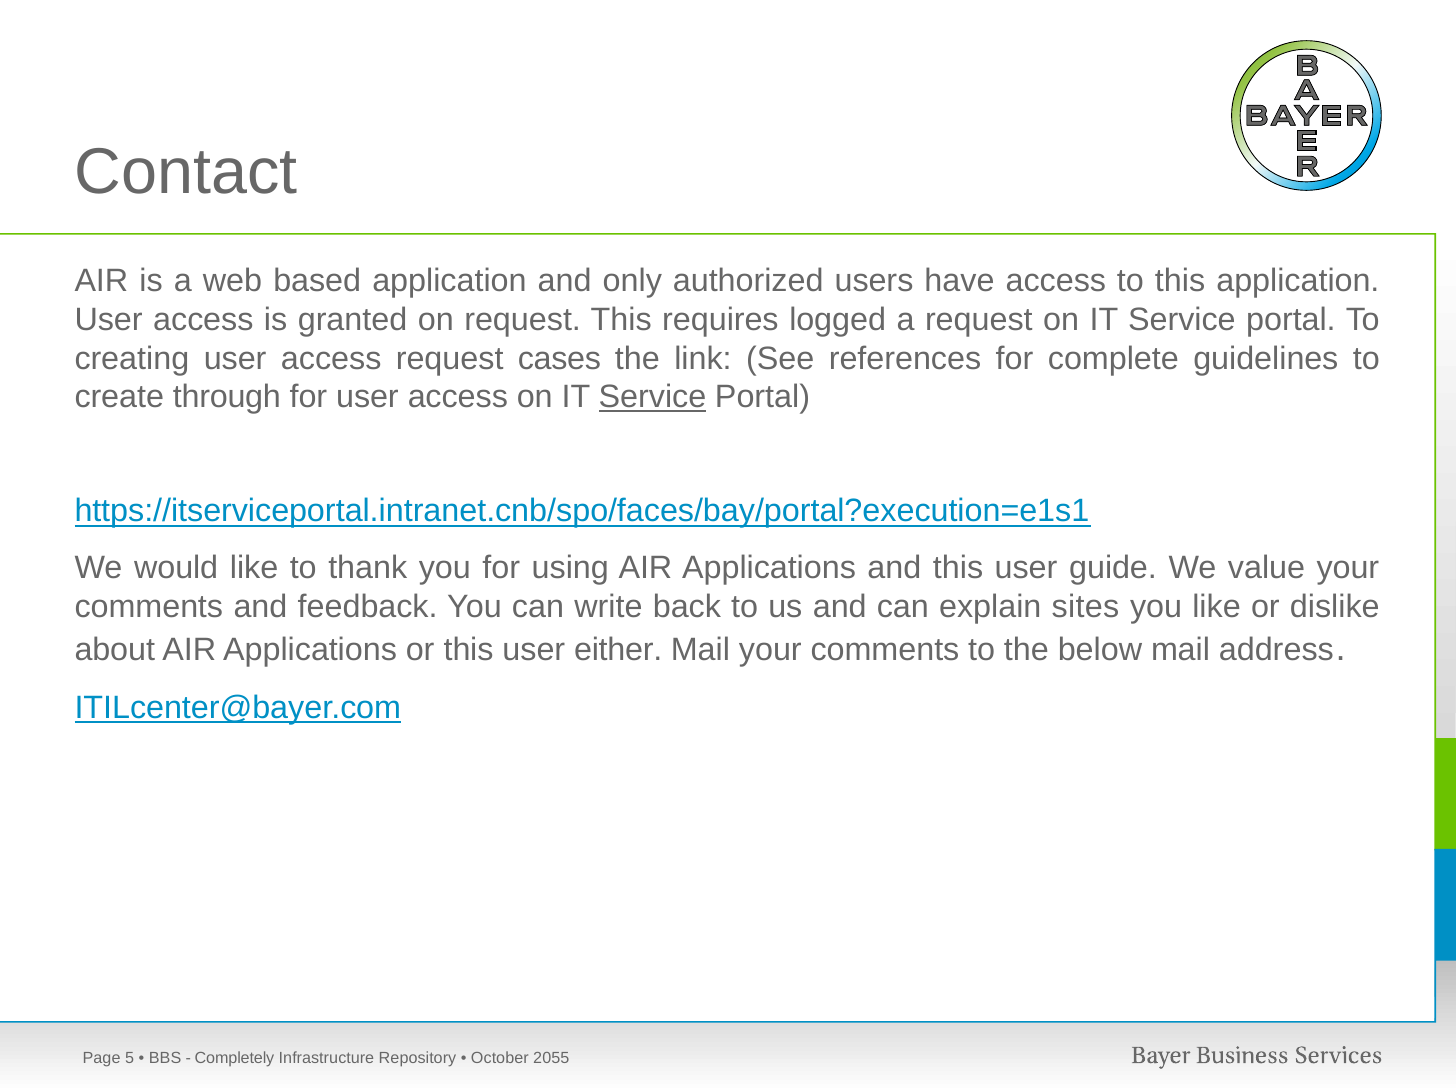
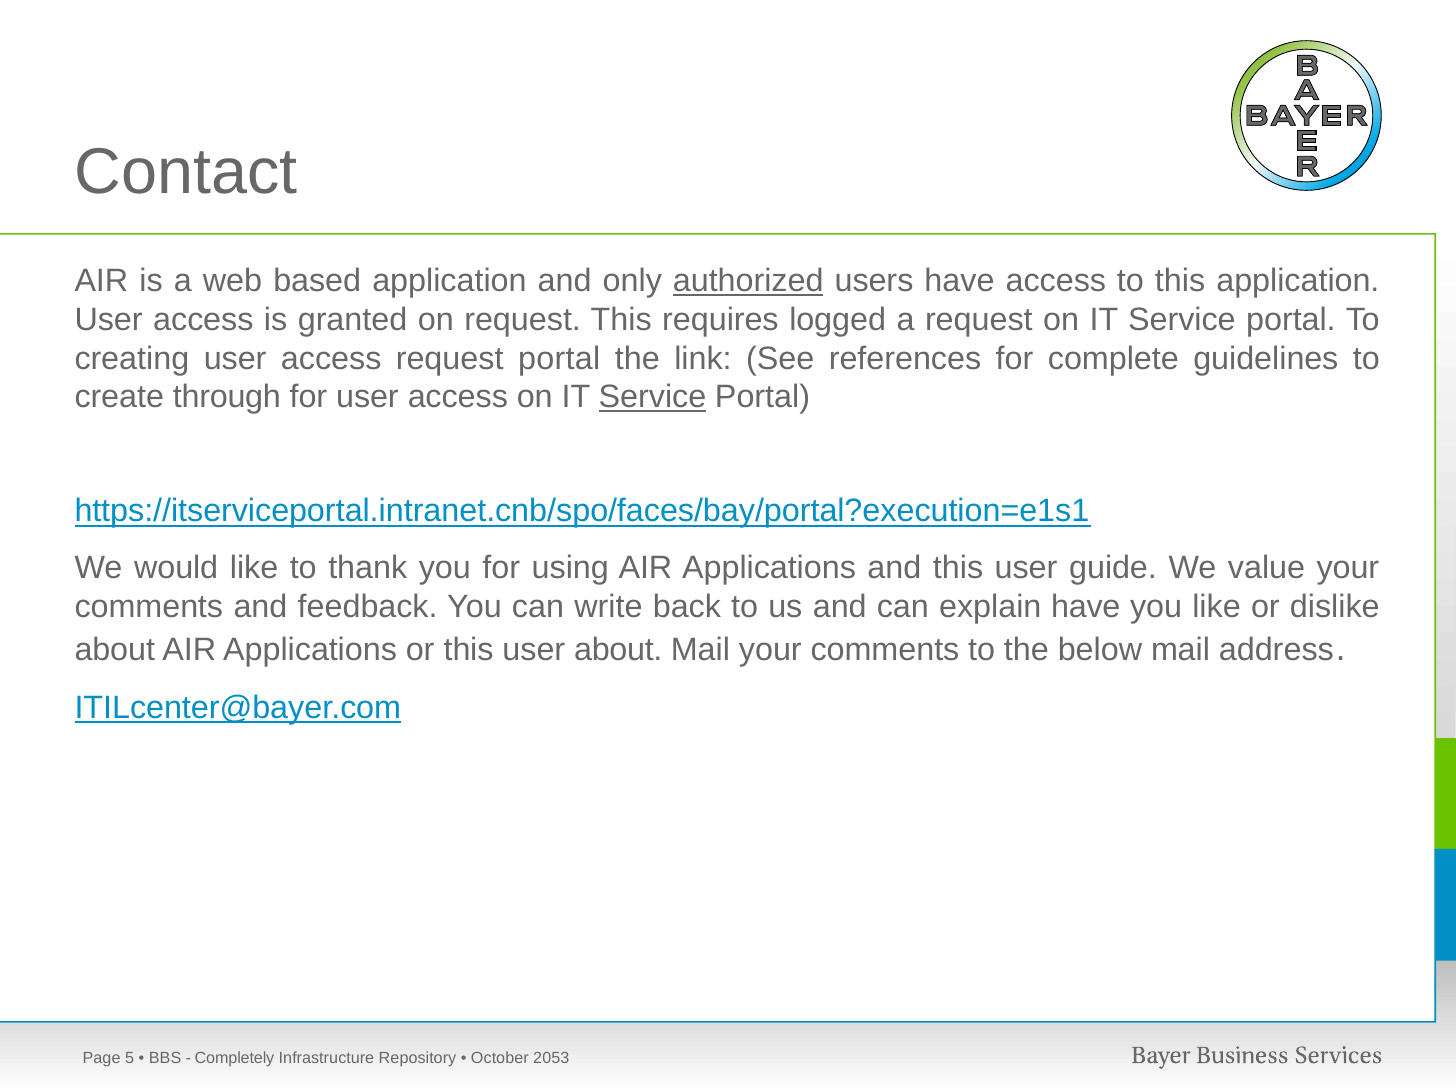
authorized underline: none -> present (748, 281)
request cases: cases -> portal (559, 358)
explain sites: sites -> have (1086, 607)
user either: either -> about (618, 650)
2055: 2055 -> 2053 (551, 1059)
